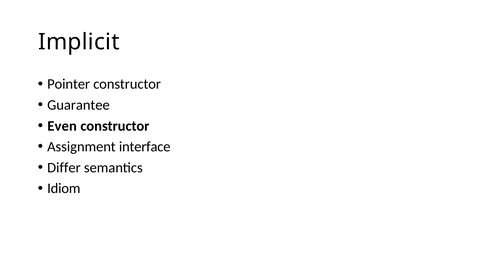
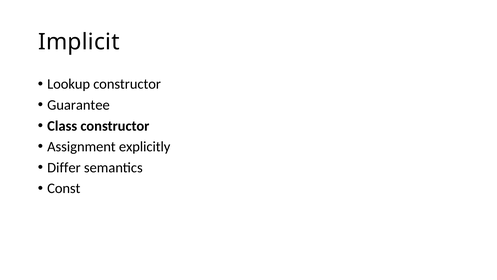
Pointer: Pointer -> Lookup (69, 84)
Even: Even -> Class (62, 126)
interface: interface -> explicitly (145, 147)
Idiom: Idiom -> Const (64, 188)
